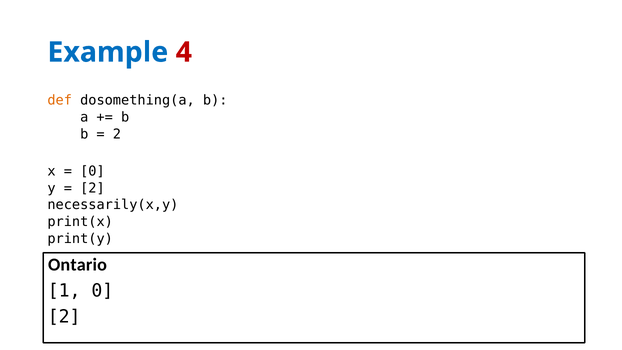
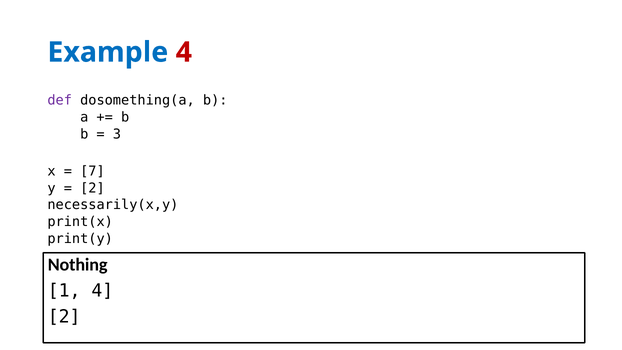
def colour: orange -> purple (60, 100)
2: 2 -> 3 (117, 134)
0: 0 -> 7 (92, 171)
Ontario: Ontario -> Nothing (78, 265)
1 0: 0 -> 4 (102, 291)
